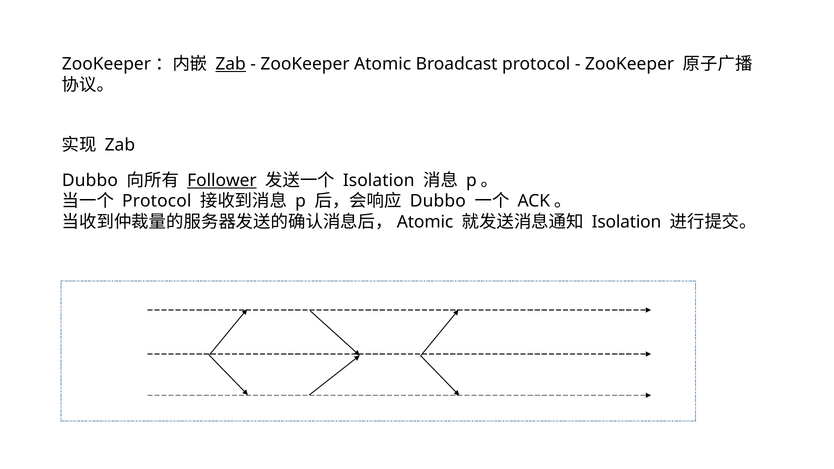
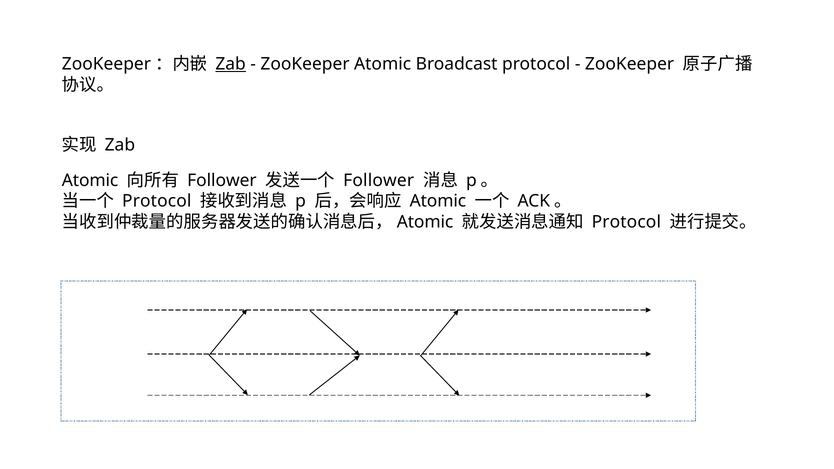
Dubbo: Dubbo -> Atomic (90, 180)
Follower underline: present -> none (222, 180)
Isolation: Isolation -> Follower (379, 180)
Dubbo: Dubbo -> Atomic (438, 201)
Isolation: Isolation -> Protocol (626, 222)
